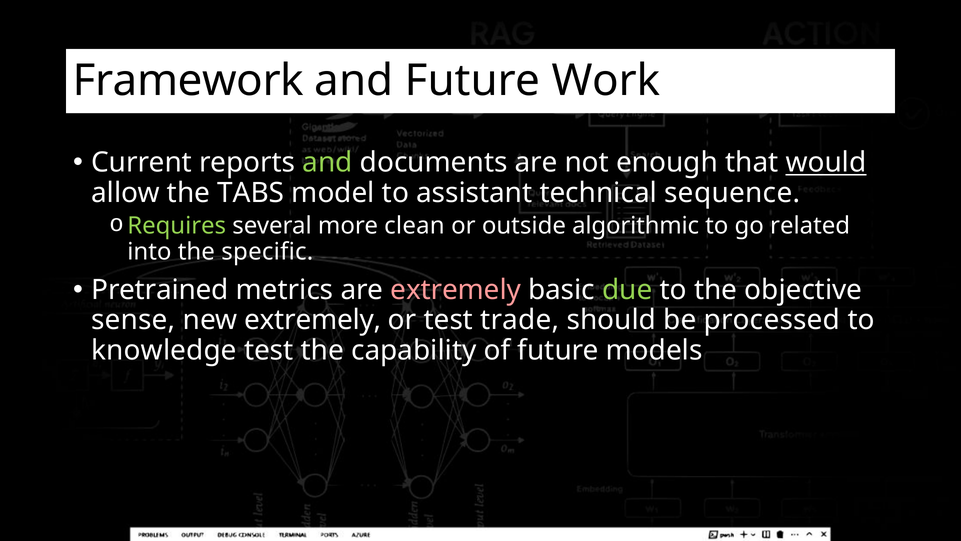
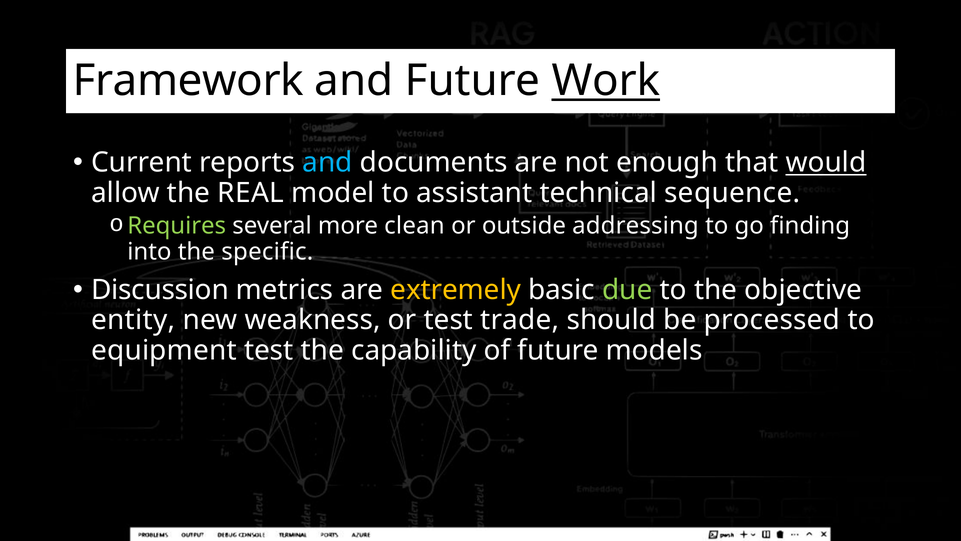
Work underline: none -> present (606, 81)
and colour: light green -> light blue (328, 162)
TABS: TABS -> REAL (251, 193)
algorithmic: algorithmic -> addressing (635, 226)
related: related -> finding (810, 226)
Pretrained: Pretrained -> Discussion (160, 290)
extremely colour: pink -> yellow (456, 290)
sense: sense -> entity (133, 320)
new extremely: extremely -> weakness (313, 320)
knowledge: knowledge -> equipment (164, 350)
